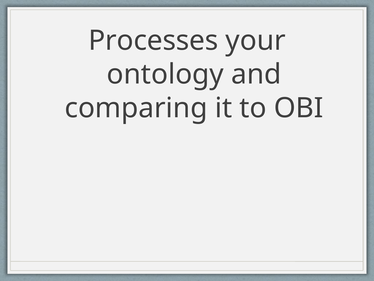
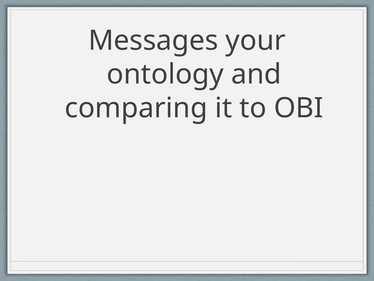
Processes: Processes -> Messages (153, 41)
